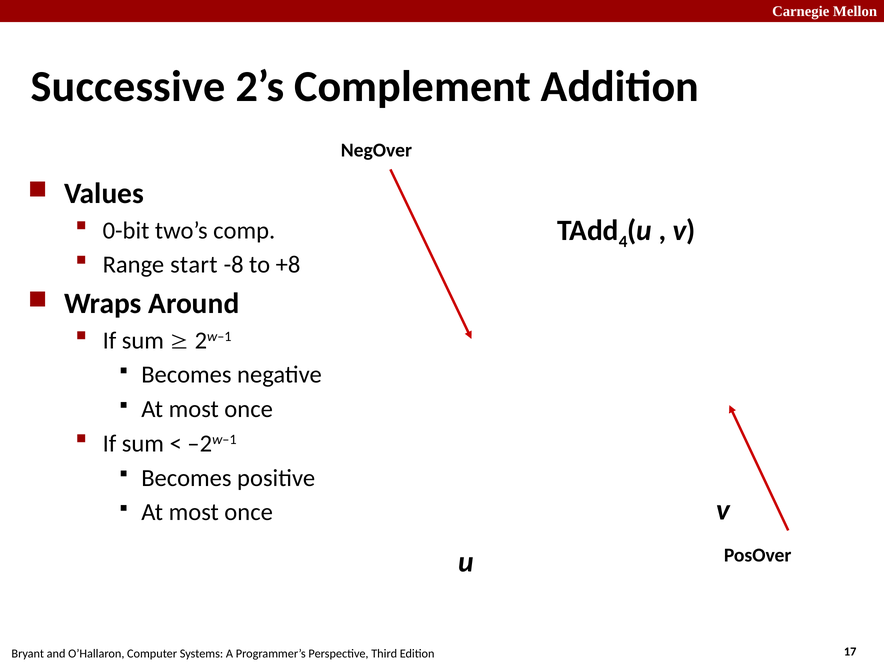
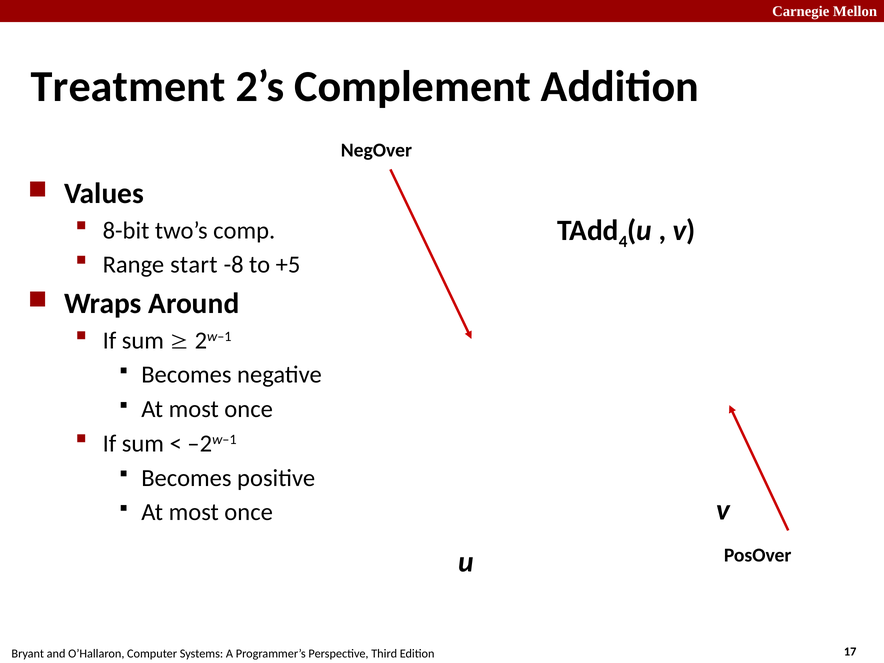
Successive: Successive -> Treatment (128, 87)
0-bit: 0-bit -> 8-bit (126, 230)
+8: +8 -> +5 (288, 265)
